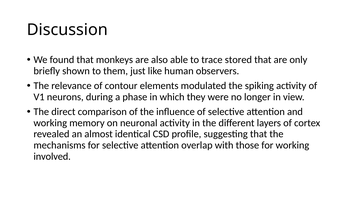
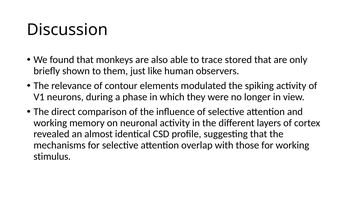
involved: involved -> stimulus (52, 156)
